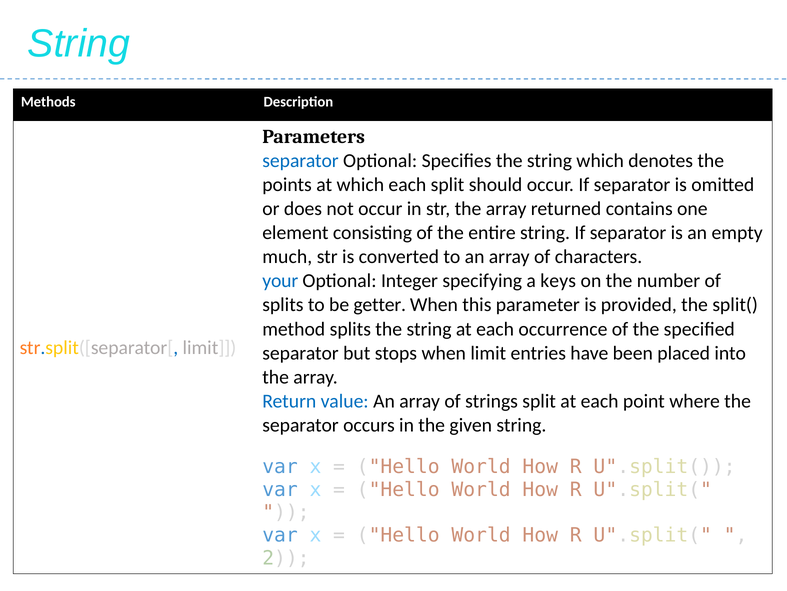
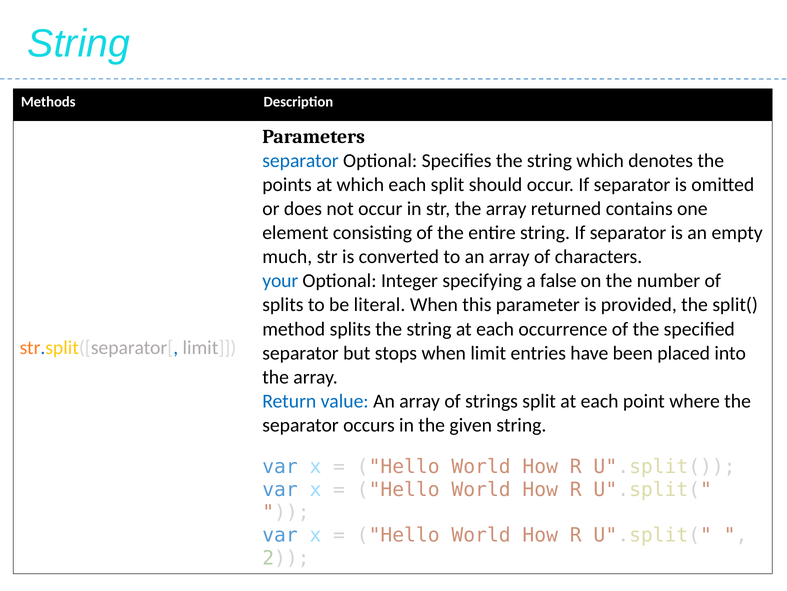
keys: keys -> false (558, 281)
getter: getter -> literal (380, 305)
